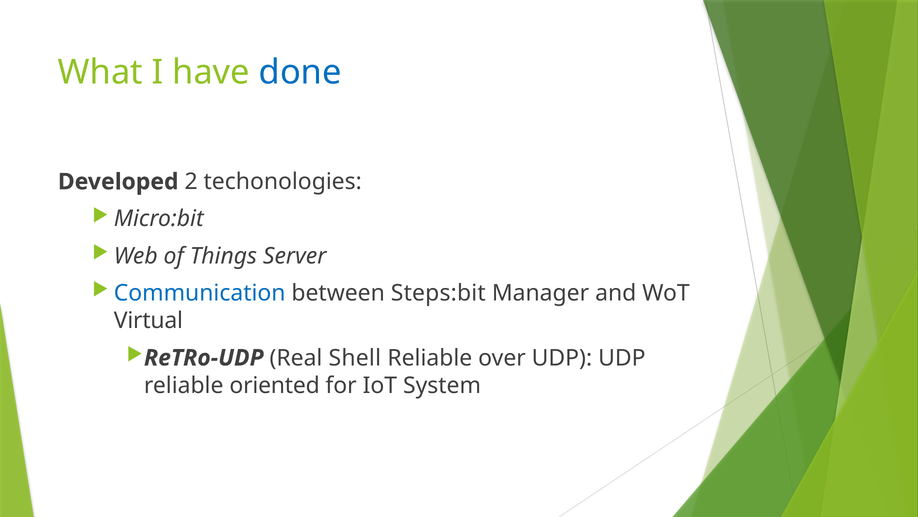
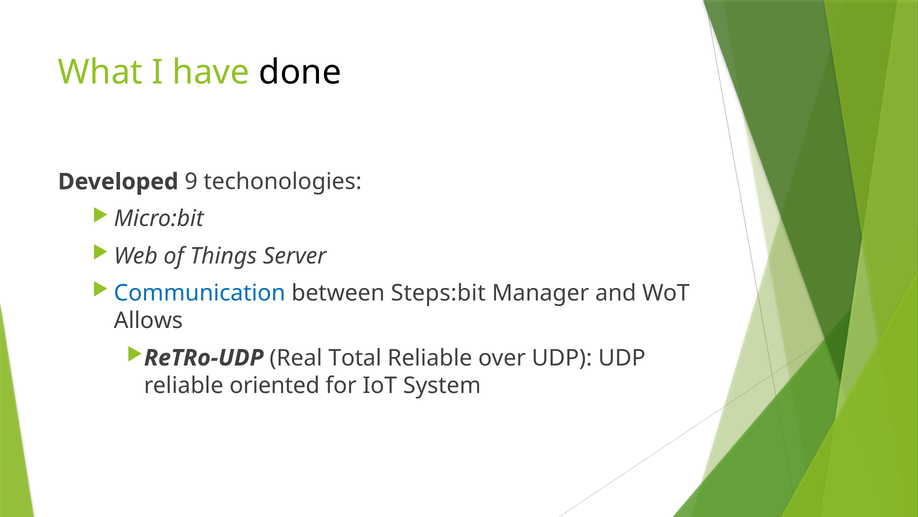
done colour: blue -> black (300, 72)
2: 2 -> 9 (191, 182)
Virtual: Virtual -> Allows (148, 320)
Shell: Shell -> Total (355, 357)
